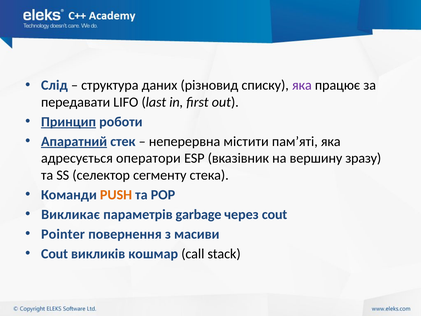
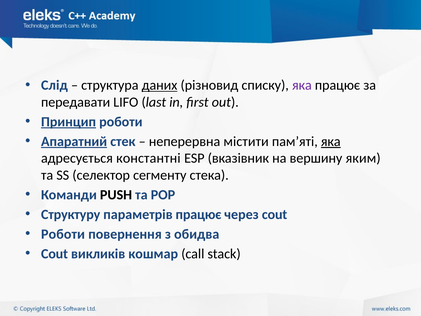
даних underline: none -> present (160, 85)
яка underline: none -> present (331, 141)
оператори: оператори -> константні (148, 158)
зразу: зразу -> яким (363, 158)
PUSH colour: orange -> black (116, 195)
Викликає: Викликає -> Структуру (71, 214)
параметрів garbage: garbage -> працює (198, 214)
Pointer: Pointer -> Роботи (63, 234)
масиви: масиви -> обидва (197, 234)
